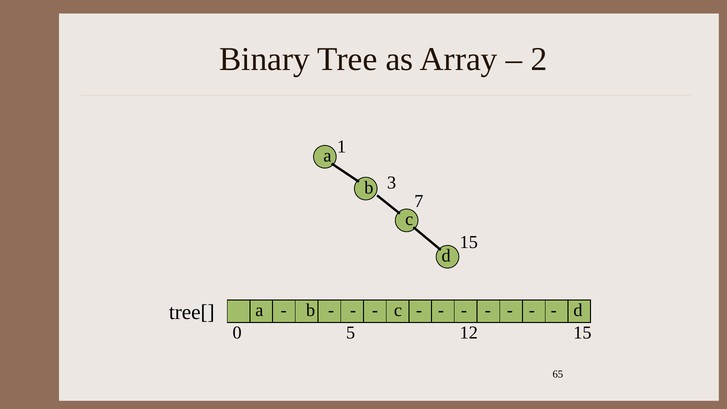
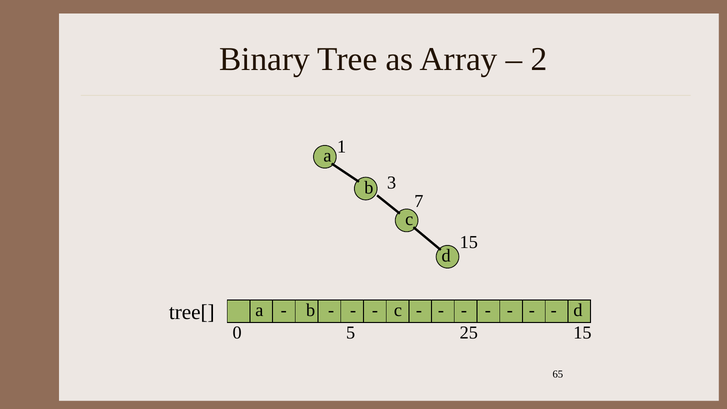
12: 12 -> 25 (469, 333)
